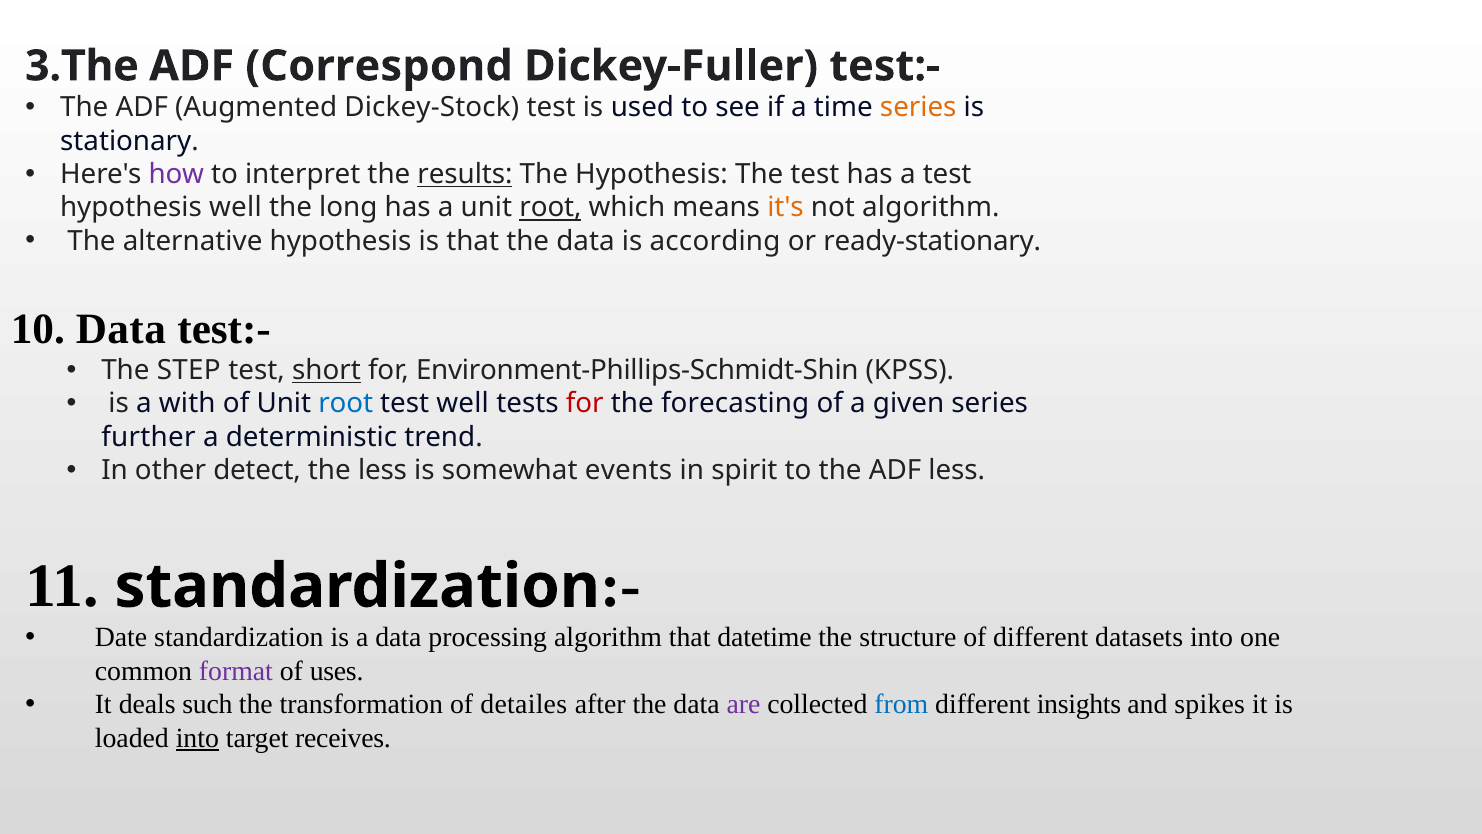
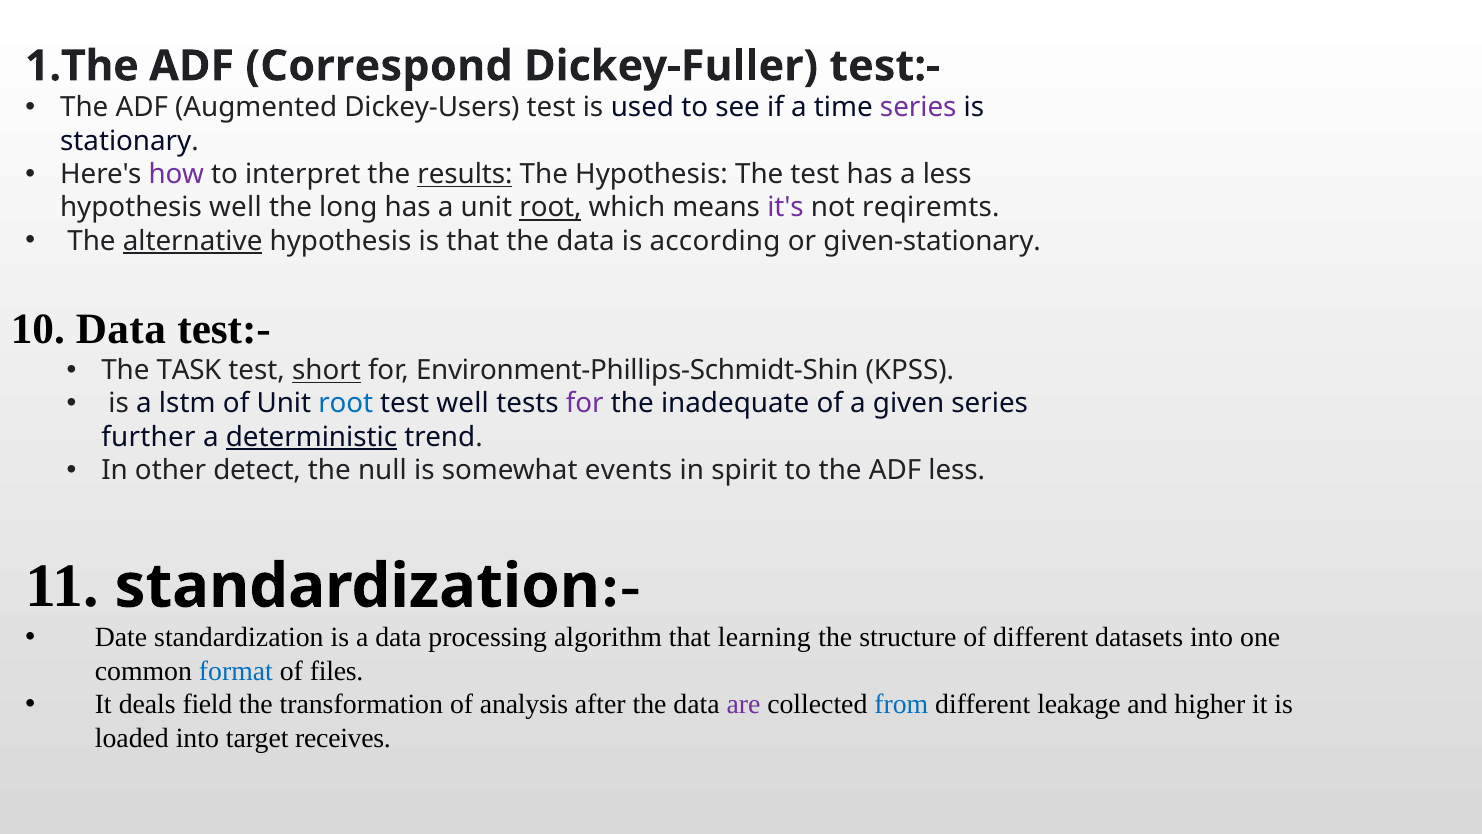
3.The: 3.The -> 1.The (82, 66)
Dickey-Stock: Dickey-Stock -> Dickey-Users (432, 108)
series colour: orange -> purple (918, 108)
a test: test -> less (947, 174)
it's colour: orange -> purple (786, 208)
not algorithm: algorithm -> reqiremts (931, 208)
alternative underline: none -> present (193, 241)
ready-stationary: ready-stationary -> given-stationary (932, 241)
STEP: STEP -> TASK (189, 370)
with: with -> lstm (187, 404)
for colour: red -> purple (585, 404)
forecasting: forecasting -> inadequate (735, 404)
deterministic underline: none -> present (312, 437)
the less: less -> null (382, 470)
datetime: datetime -> learning (764, 637)
format colour: purple -> blue (236, 671)
uses: uses -> files (337, 671)
such: such -> field (207, 704)
detailes: detailes -> analysis (524, 704)
insights: insights -> leakage (1079, 704)
spikes: spikes -> higher (1210, 704)
into underline: present -> none (197, 737)
